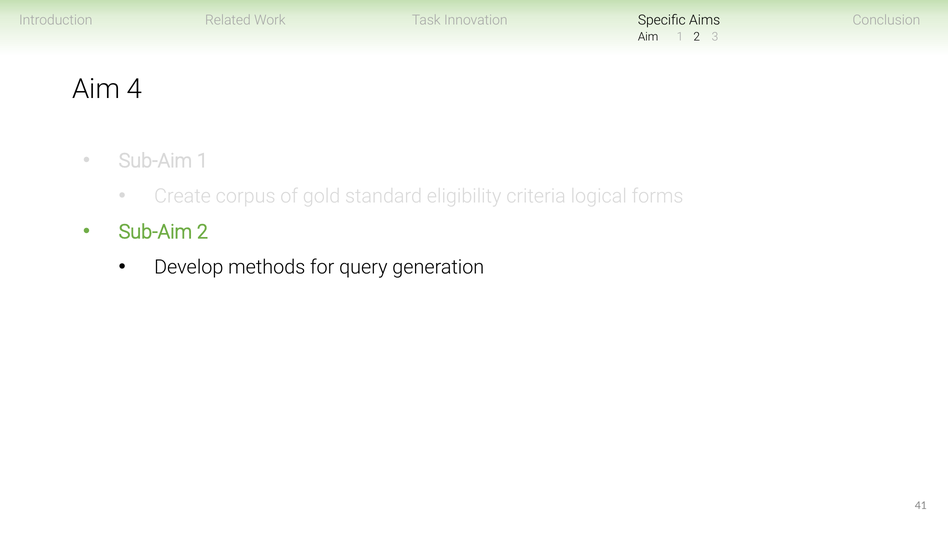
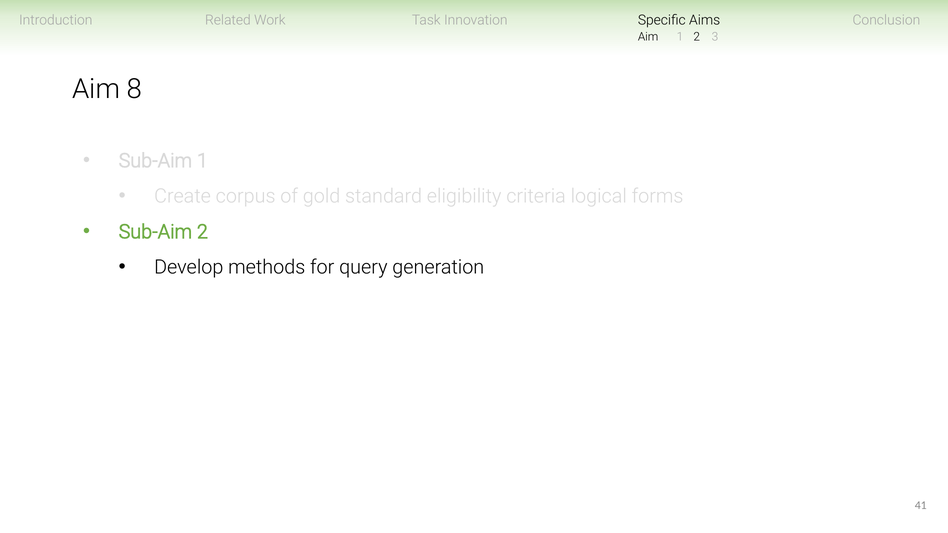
4: 4 -> 8 (134, 89)
